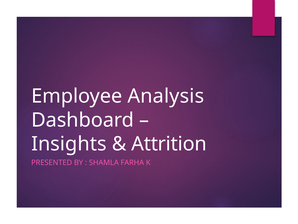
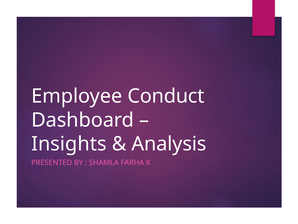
Analysis: Analysis -> Conduct (166, 96)
Attrition: Attrition -> Analysis (169, 144)
